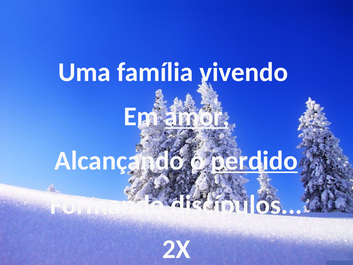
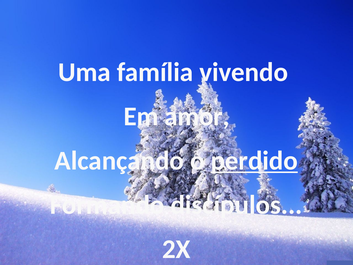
amor underline: present -> none (197, 116)
